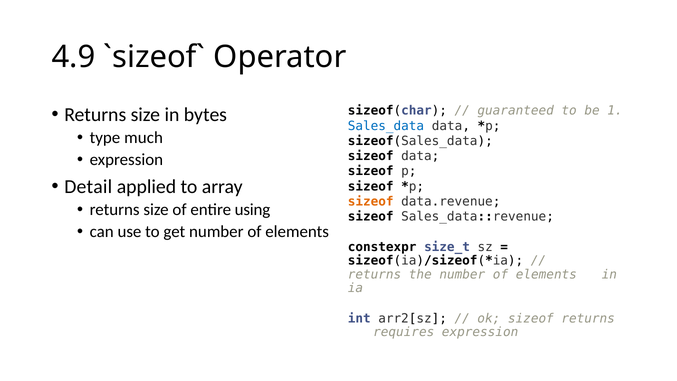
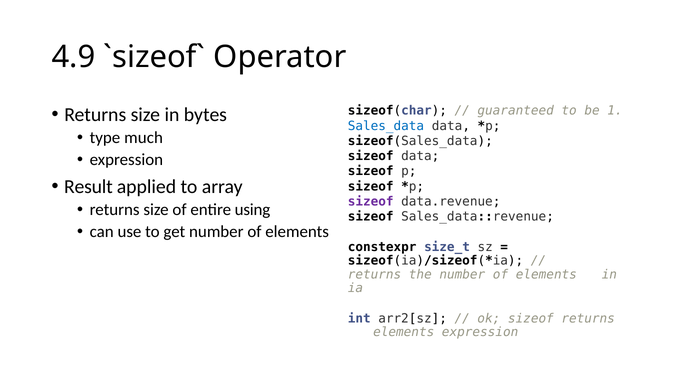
Detail: Detail -> Result (88, 186)
sizeof colour: orange -> purple (371, 201)
requires: requires -> elements (404, 332)
